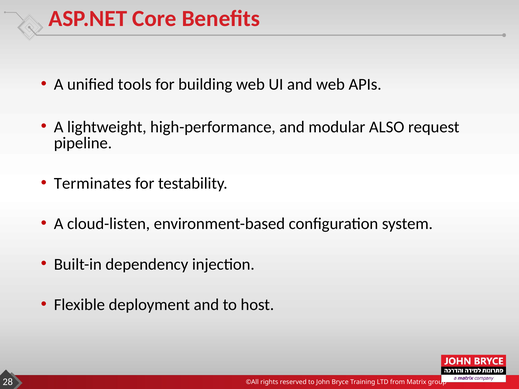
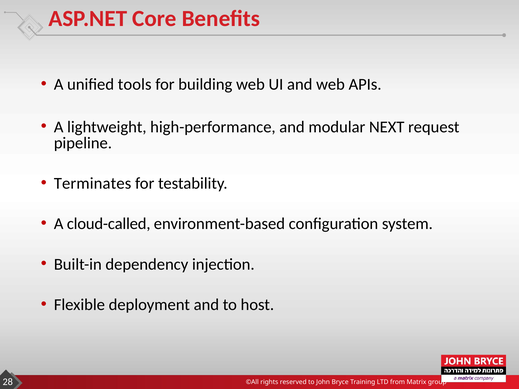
ALSO: ALSO -> NEXT (387, 127)
cloud-listen: cloud-listen -> cloud-called (109, 224)
